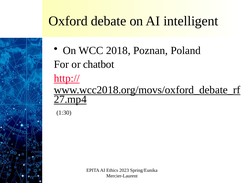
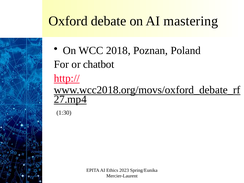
intelligent: intelligent -> mastering (191, 21)
